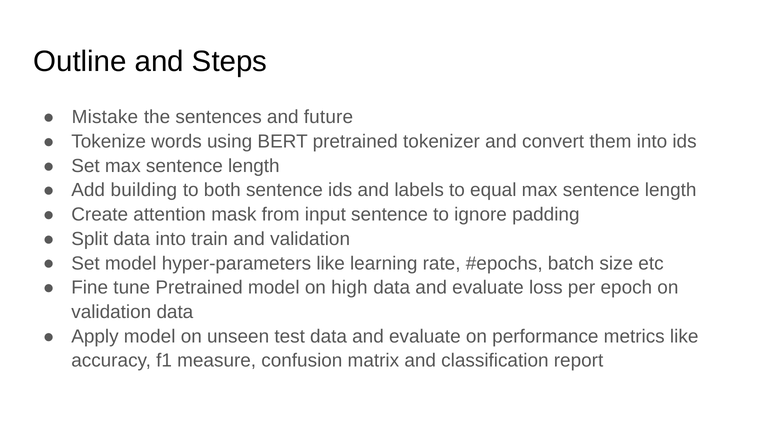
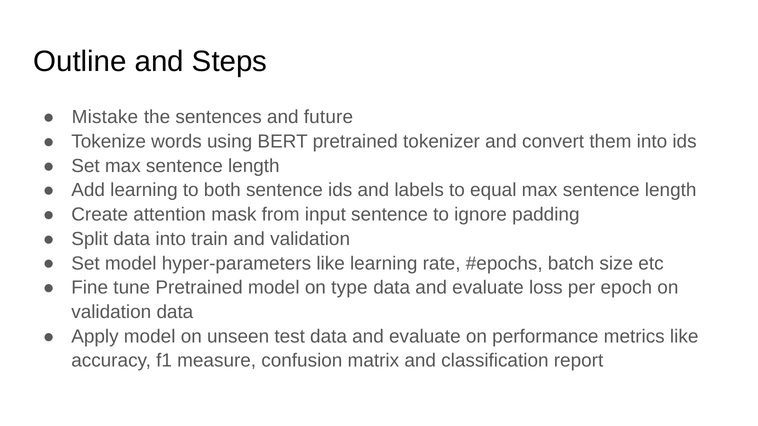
Add building: building -> learning (144, 190)
high: high -> type (349, 288)
